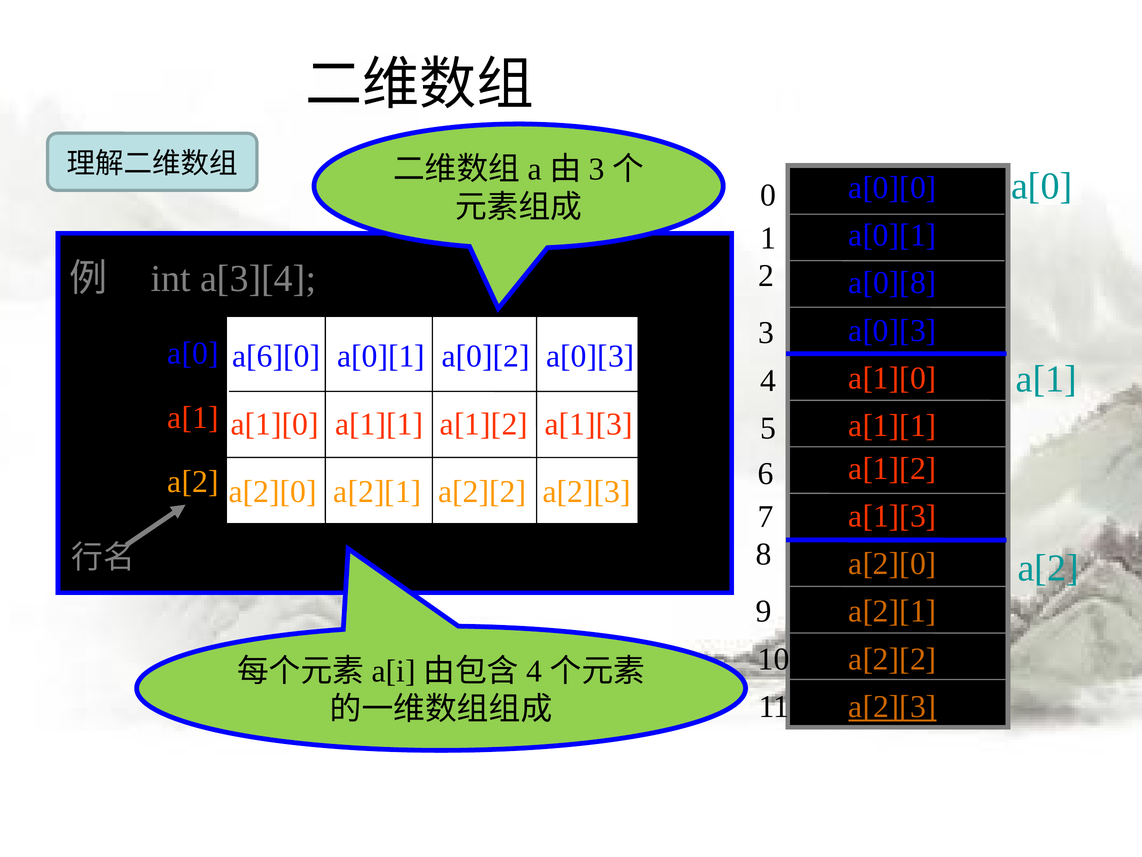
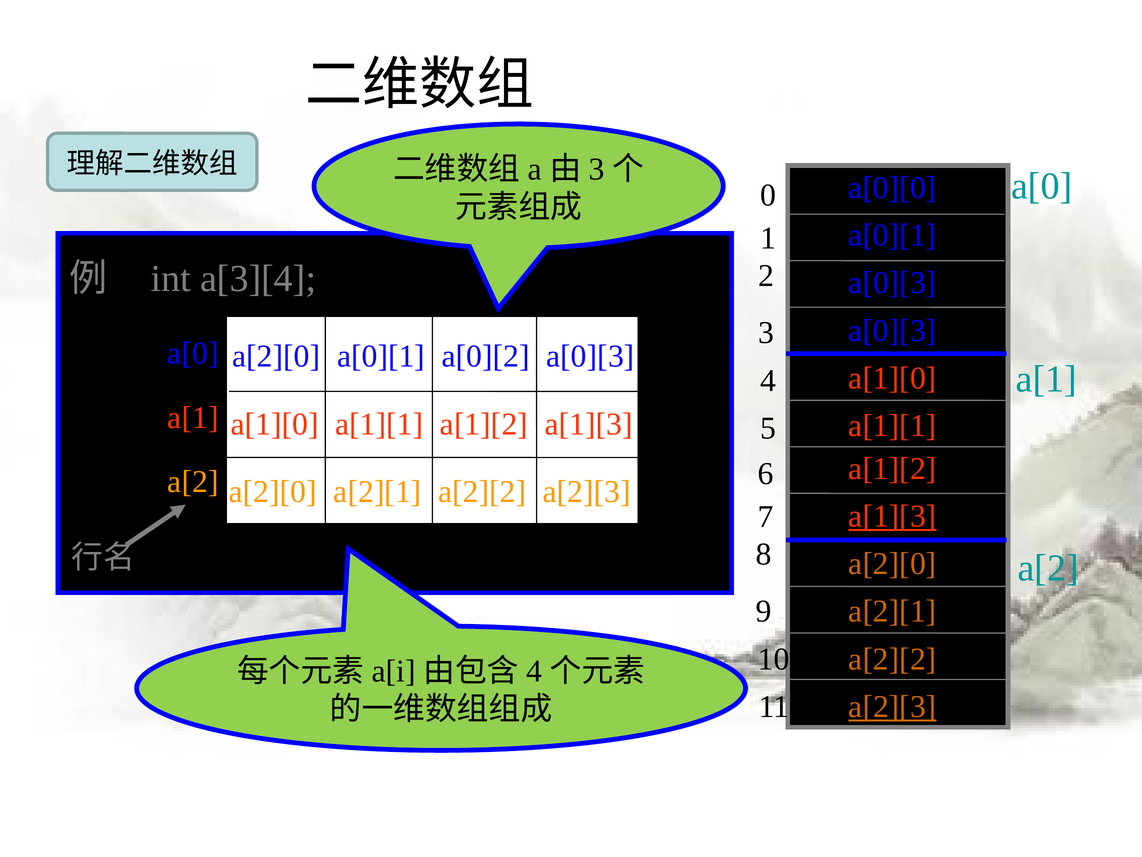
a[0][8: a[0][8 -> a[0][3 (892, 283)
a[6][0: a[6][0 -> a[2][0 (276, 356)
a[1][3 underline: none -> present (892, 516)
